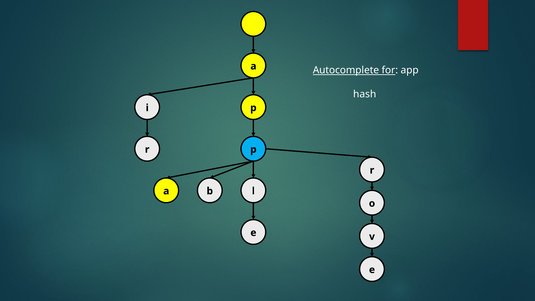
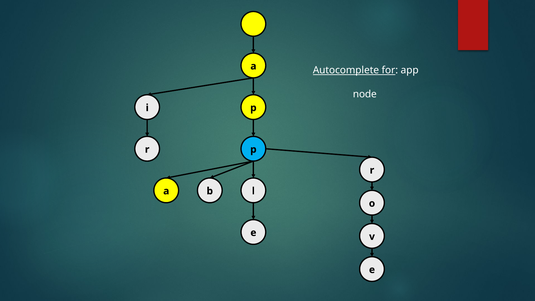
hash: hash -> node (365, 94)
